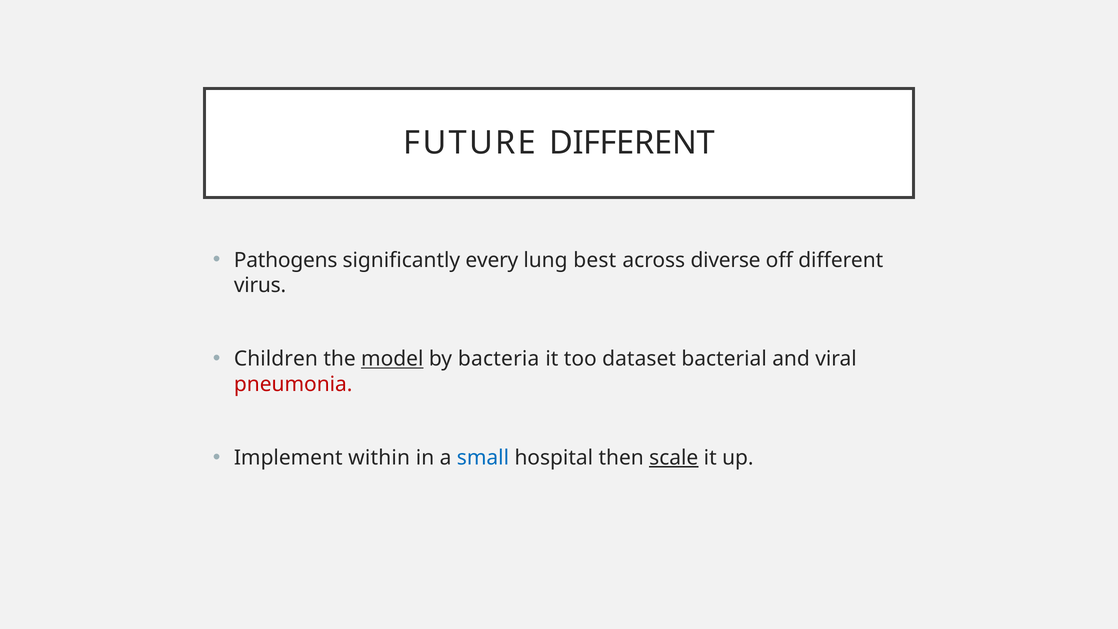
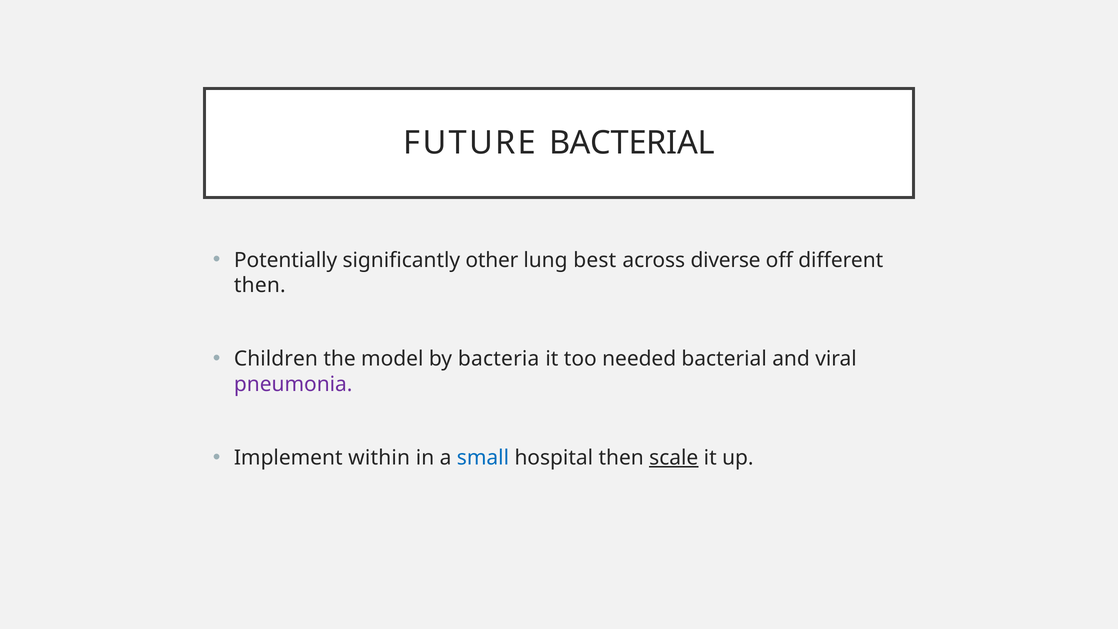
FUTURE DIFFERENT: DIFFERENT -> BACTERIAL (632, 143)
Pathogens: Pathogens -> Potentially (286, 260)
every: every -> other (492, 260)
virus: virus -> then (260, 285)
model underline: present -> none (392, 359)
dataset: dataset -> needed (639, 359)
pneumonia colour: red -> purple (293, 384)
